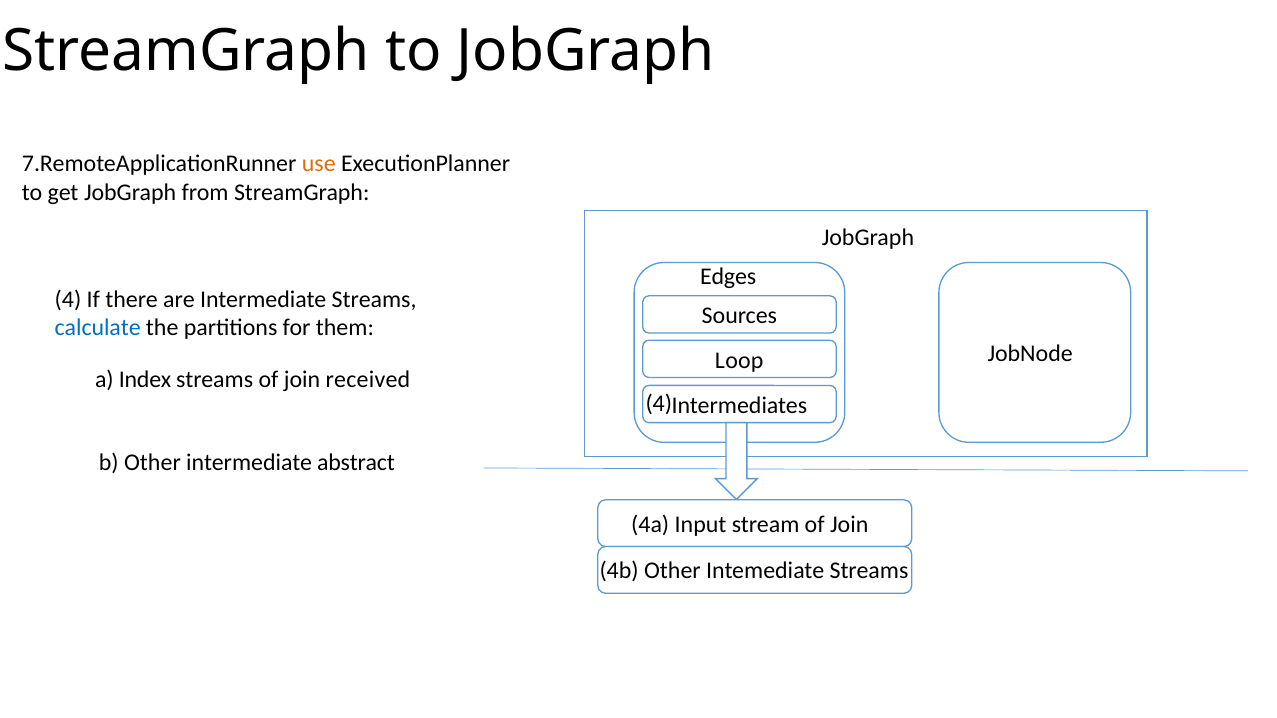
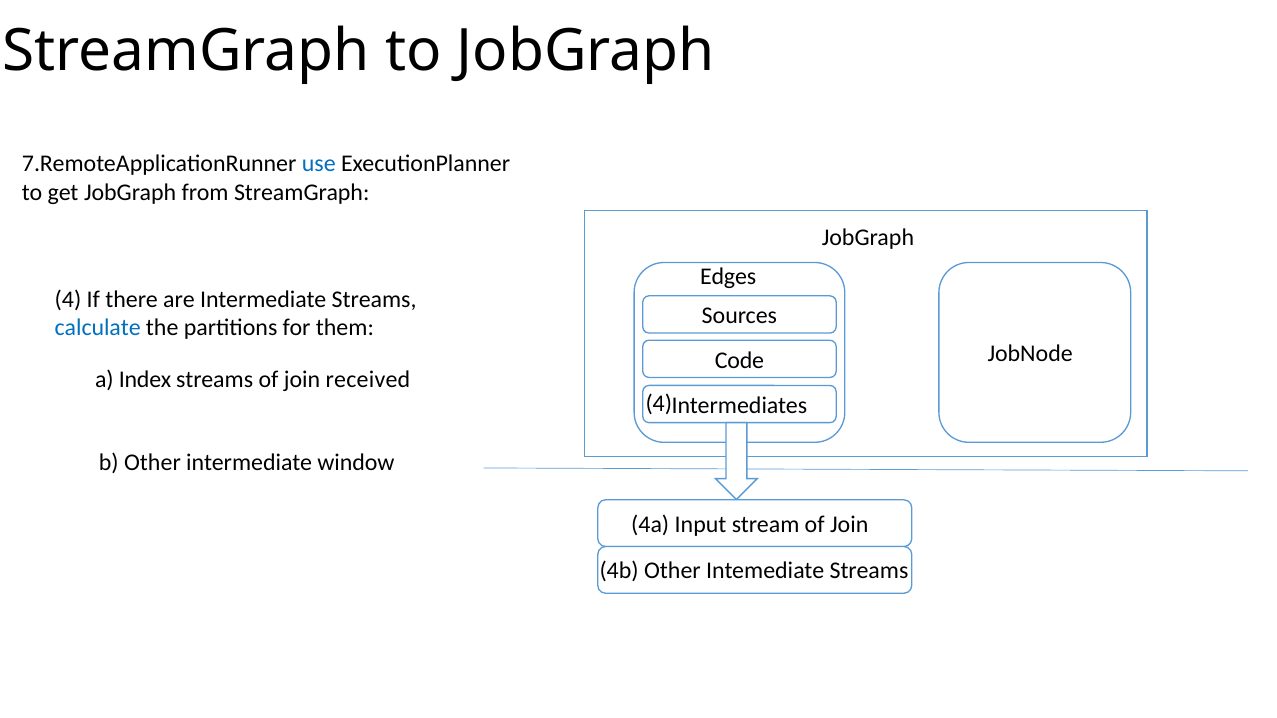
use colour: orange -> blue (319, 164)
Loop: Loop -> Code (739, 361)
abstract: abstract -> window (356, 463)
